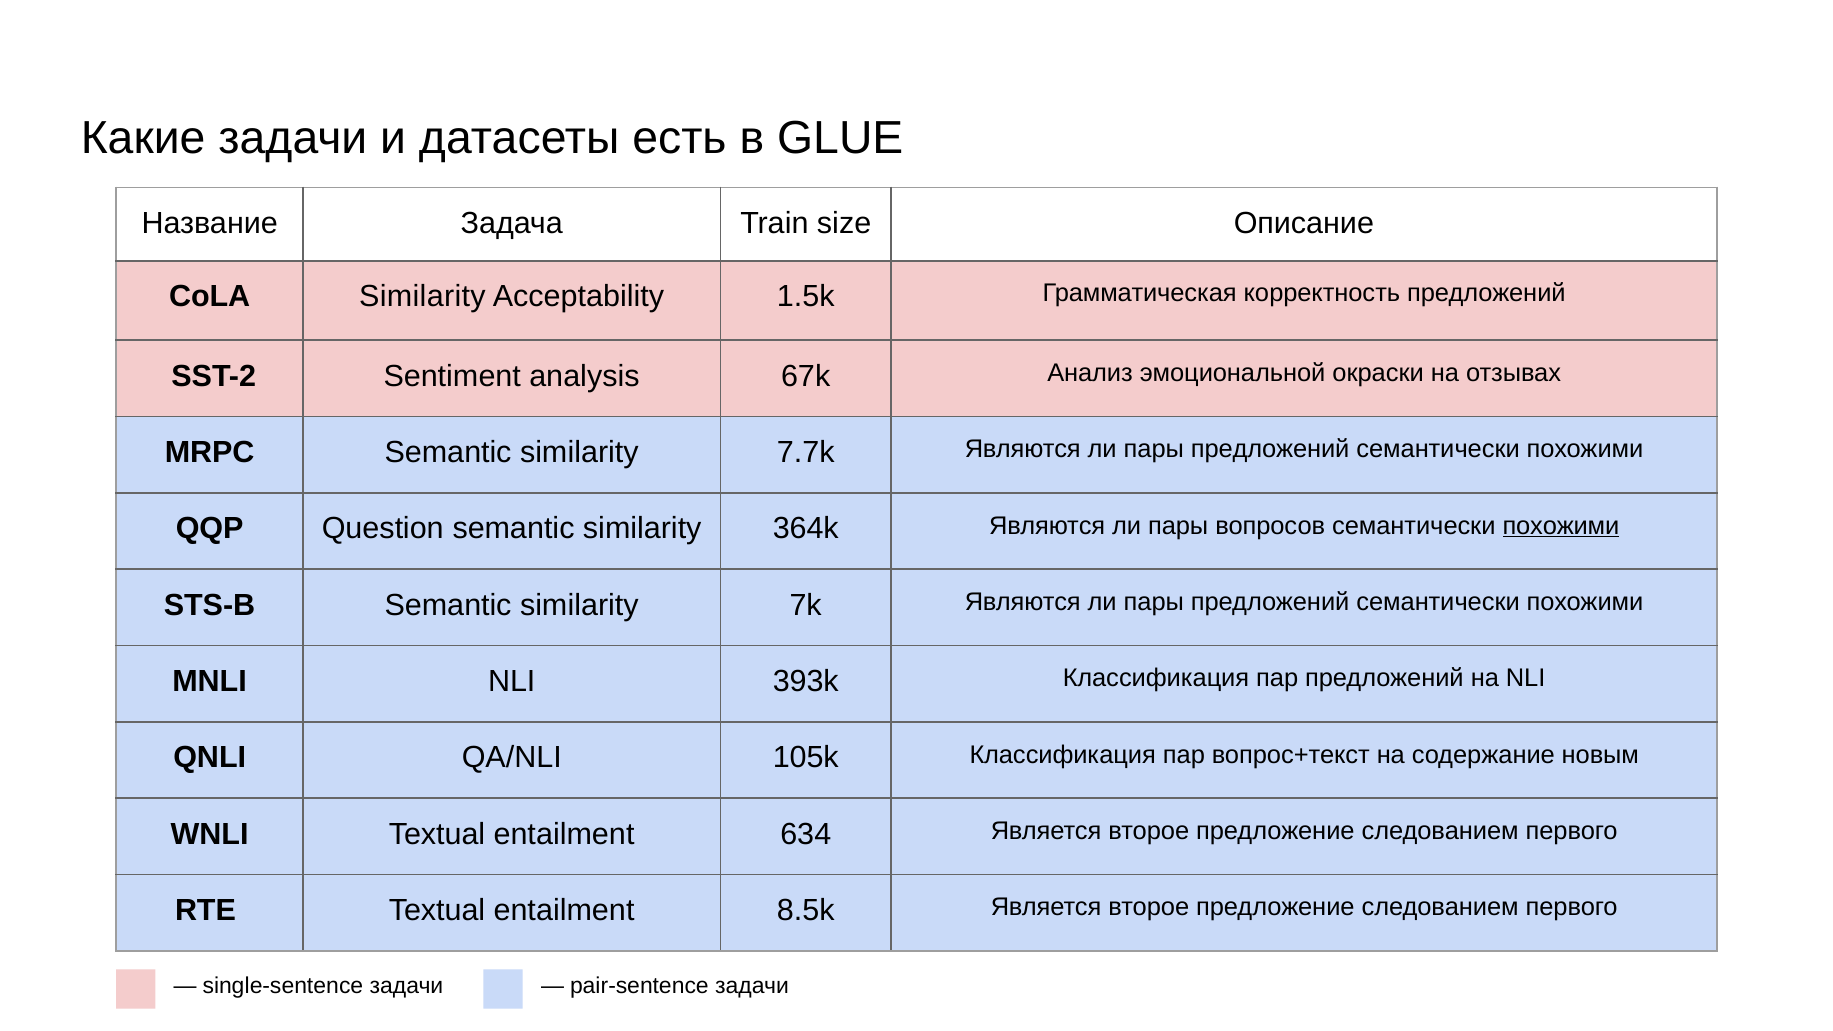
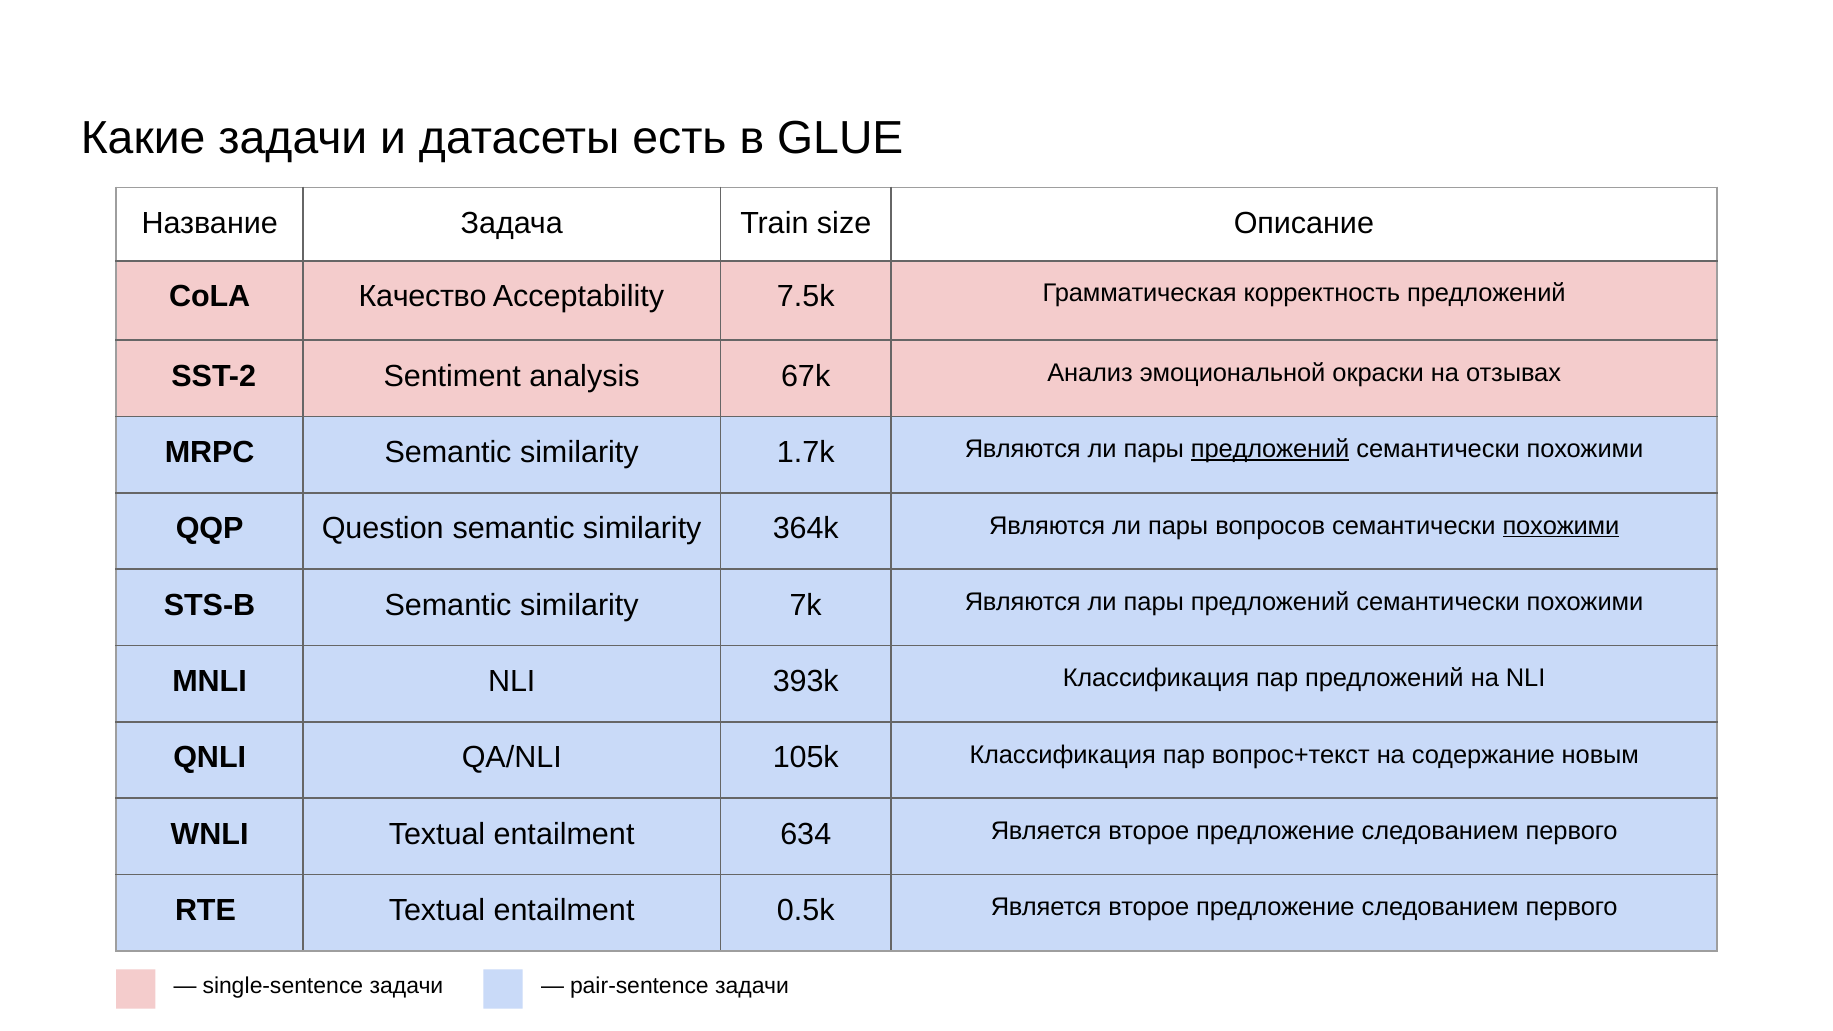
CoLA Similarity: Similarity -> Качество (423, 297)
1.5k: 1.5k -> 7.5k (806, 297)
7.7k: 7.7k -> 1.7k (806, 453)
предложений underline: none -> present (1270, 449)
8.5k: 8.5k -> 0.5k (806, 911)
